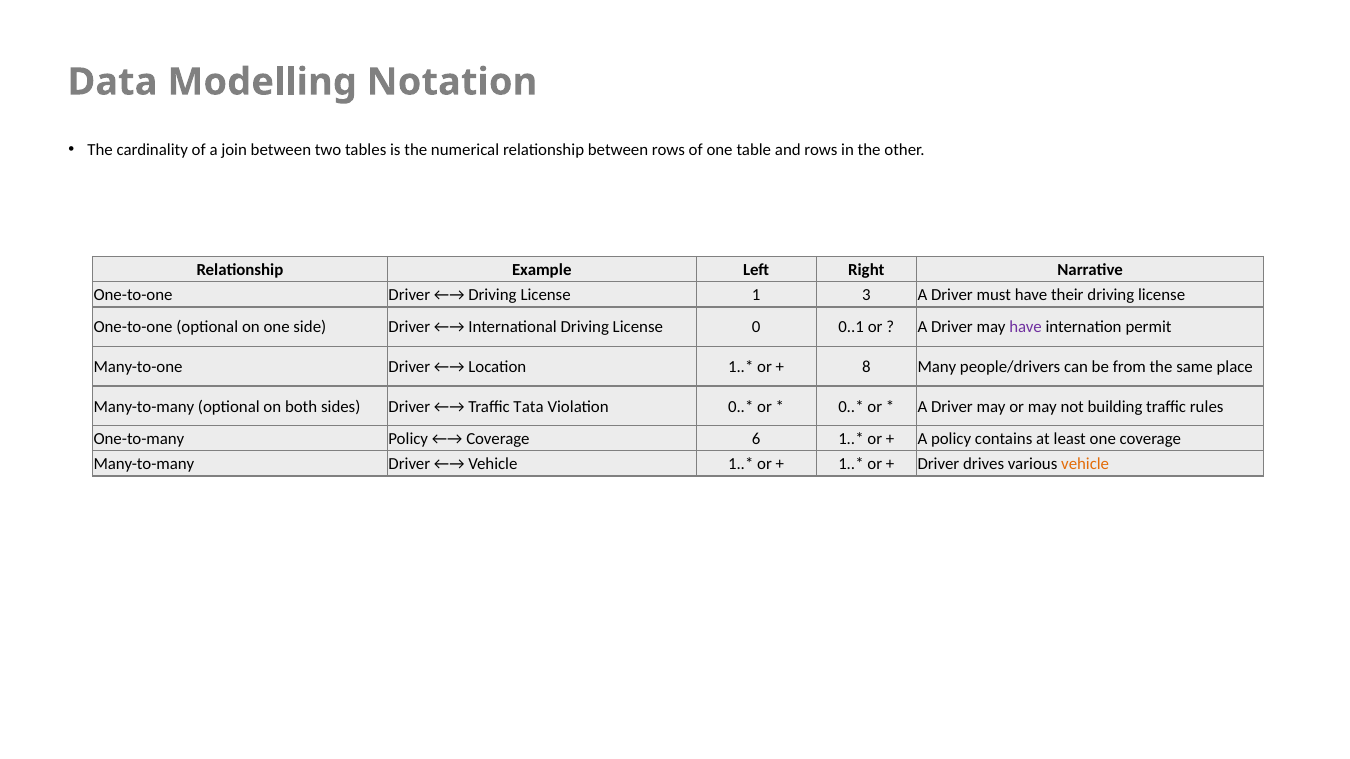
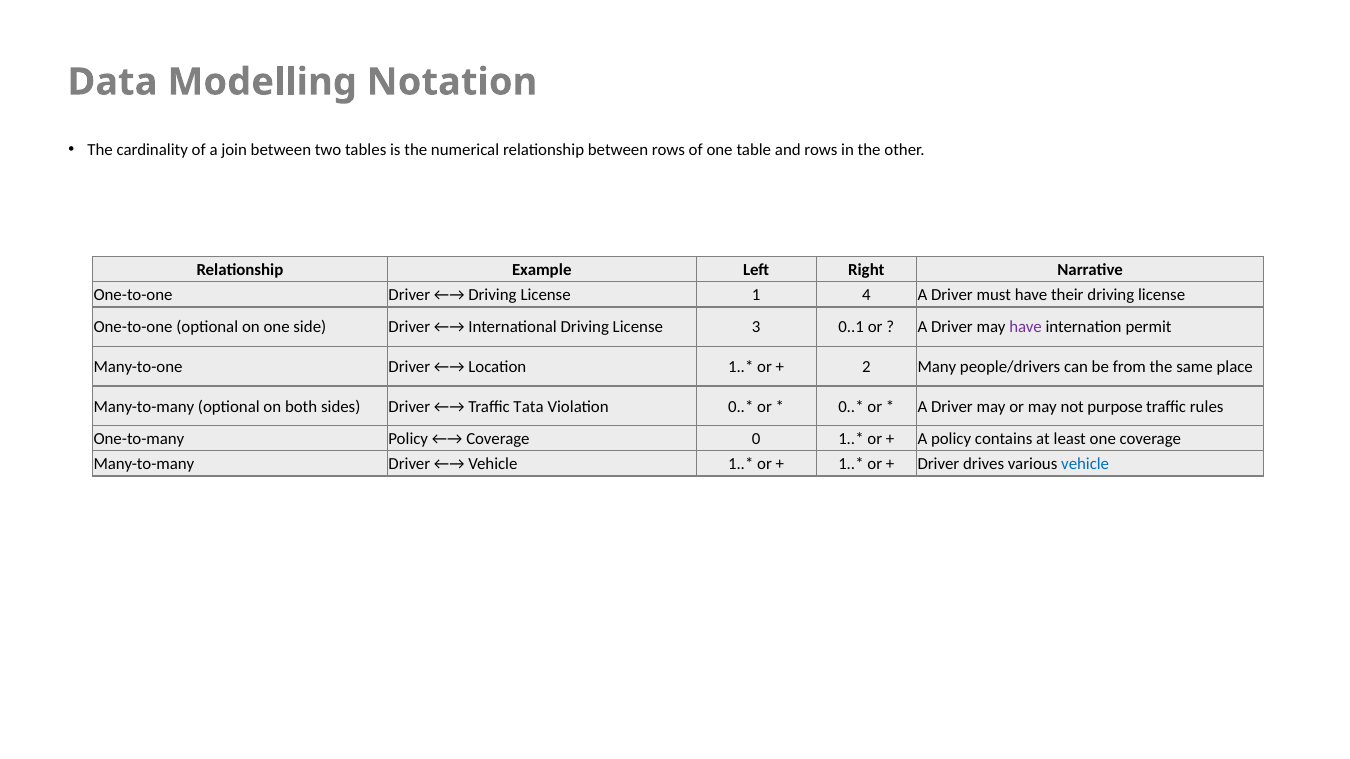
3: 3 -> 4 (866, 295)
0: 0 -> 3 (756, 328)
8: 8 -> 2 (866, 367)
building: building -> purpose (1115, 407)
6: 6 -> 0 (756, 439)
vehicle colour: orange -> blue (1085, 464)
